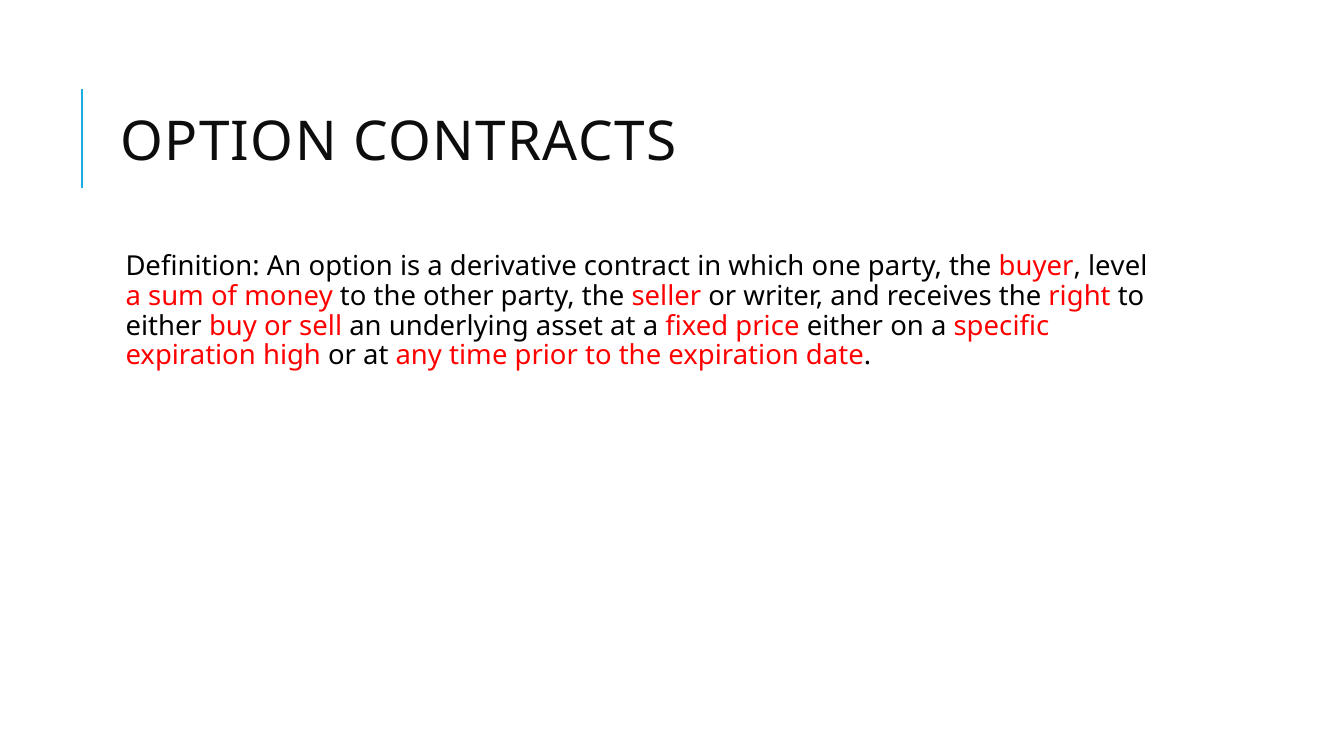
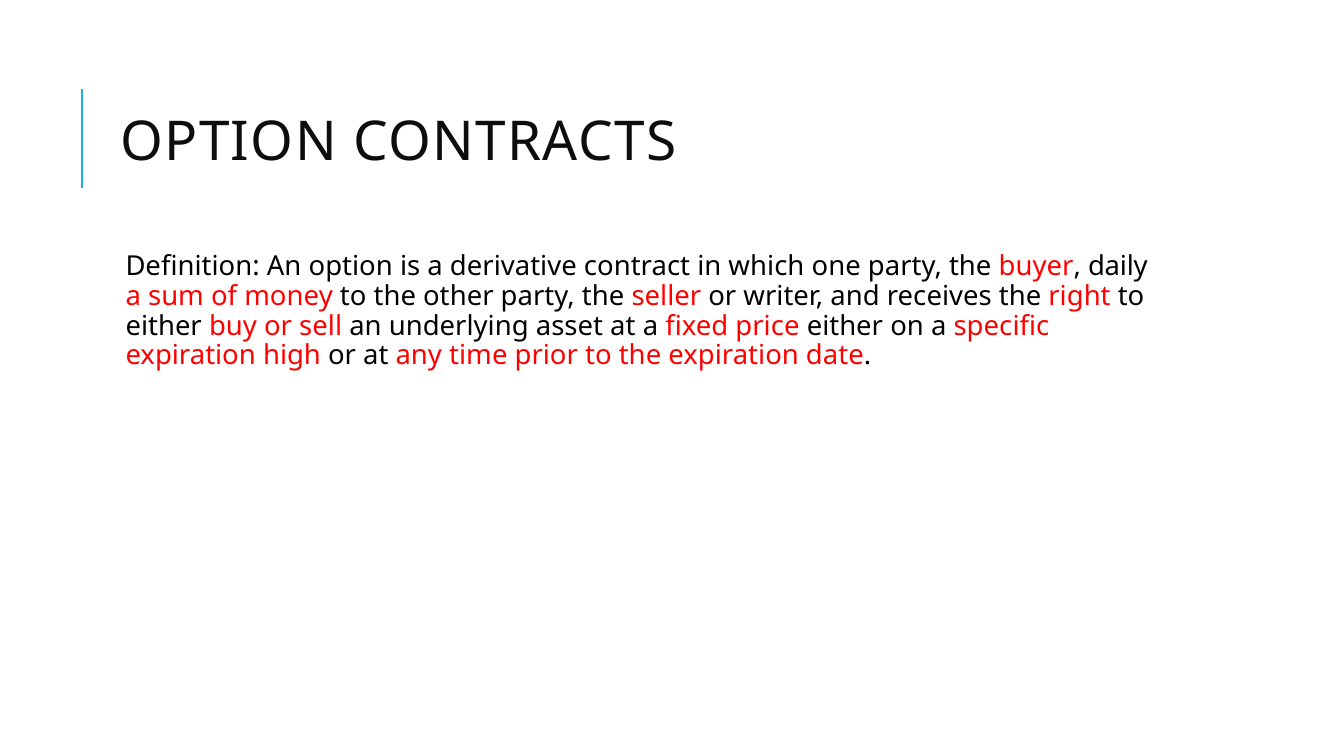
level: level -> daily (1118, 267)
